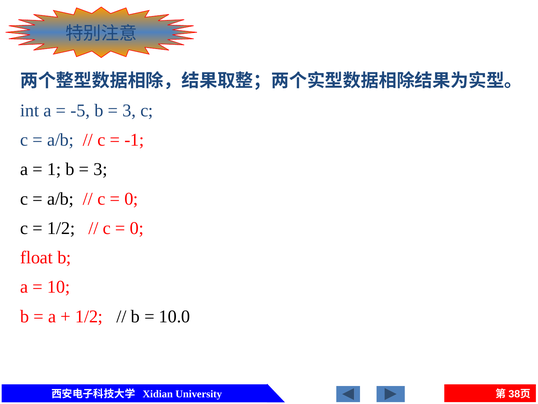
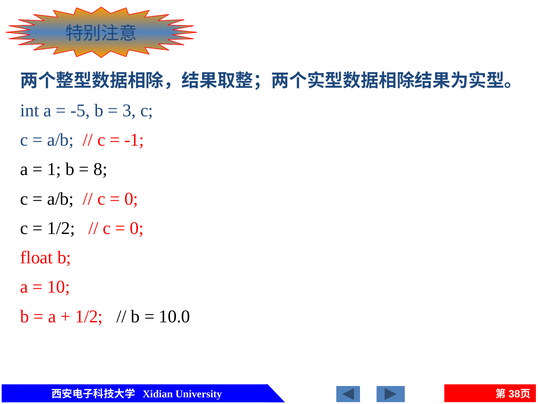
3: 3 -> 8 (100, 169)
